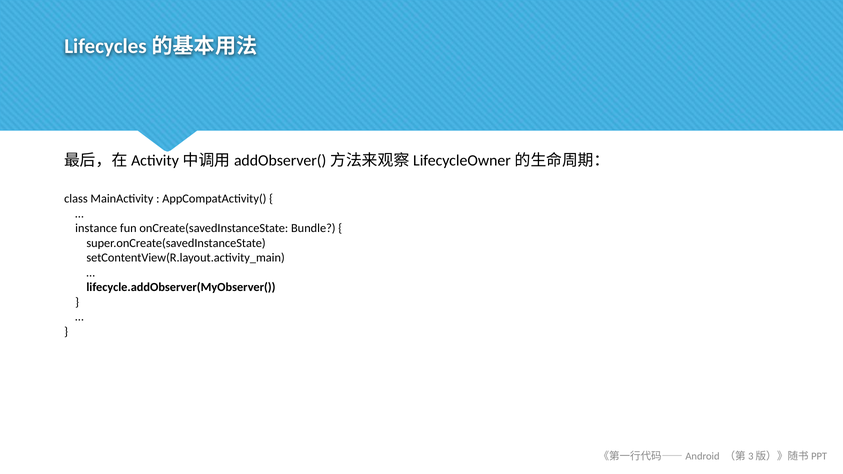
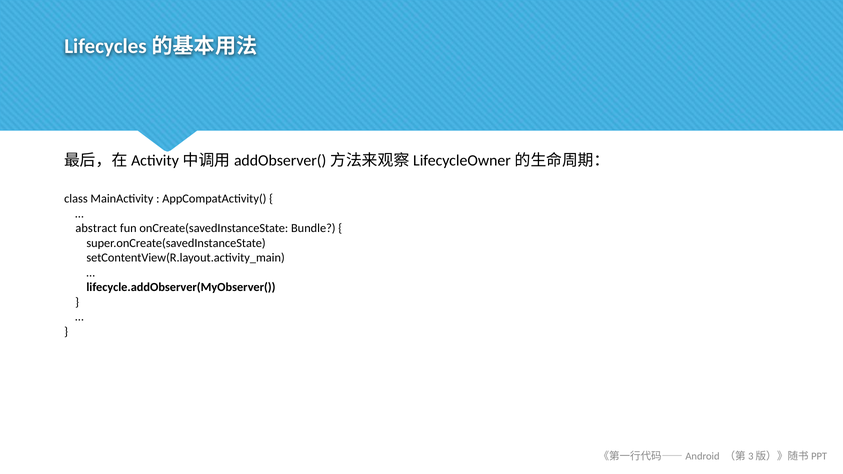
instance: instance -> abstract (96, 228)
